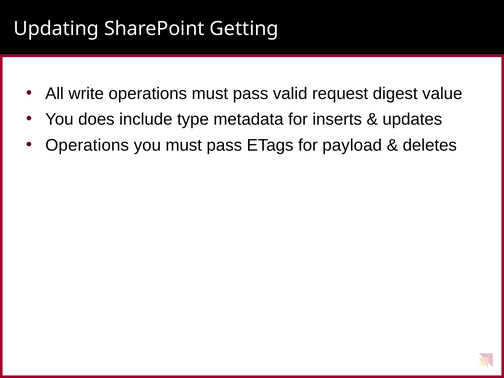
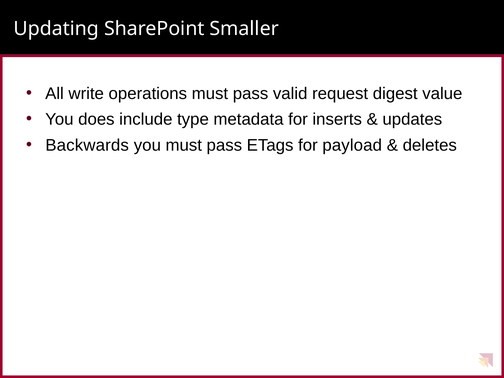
Getting: Getting -> Smaller (244, 29)
Operations: Operations -> Backwards (87, 145)
